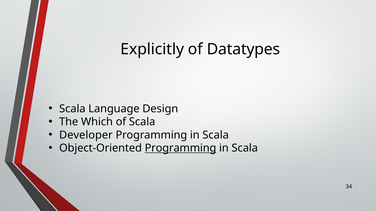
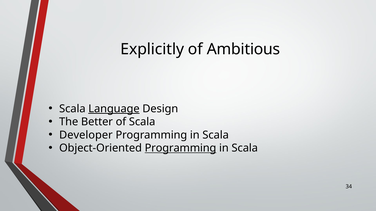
Datatypes: Datatypes -> Ambitious (244, 49)
Language underline: none -> present (114, 109)
Which: Which -> Better (97, 122)
